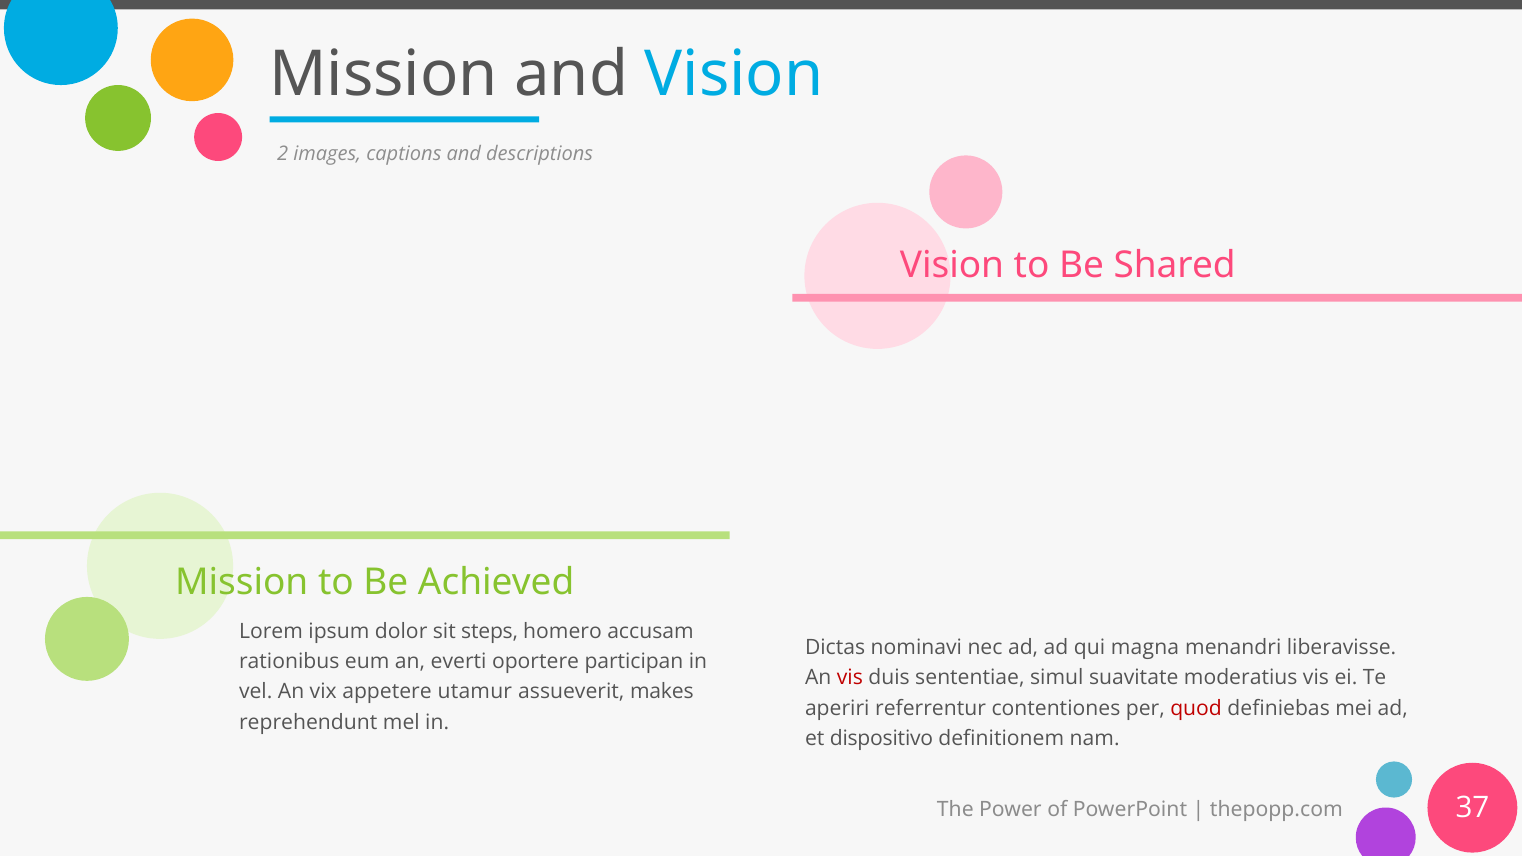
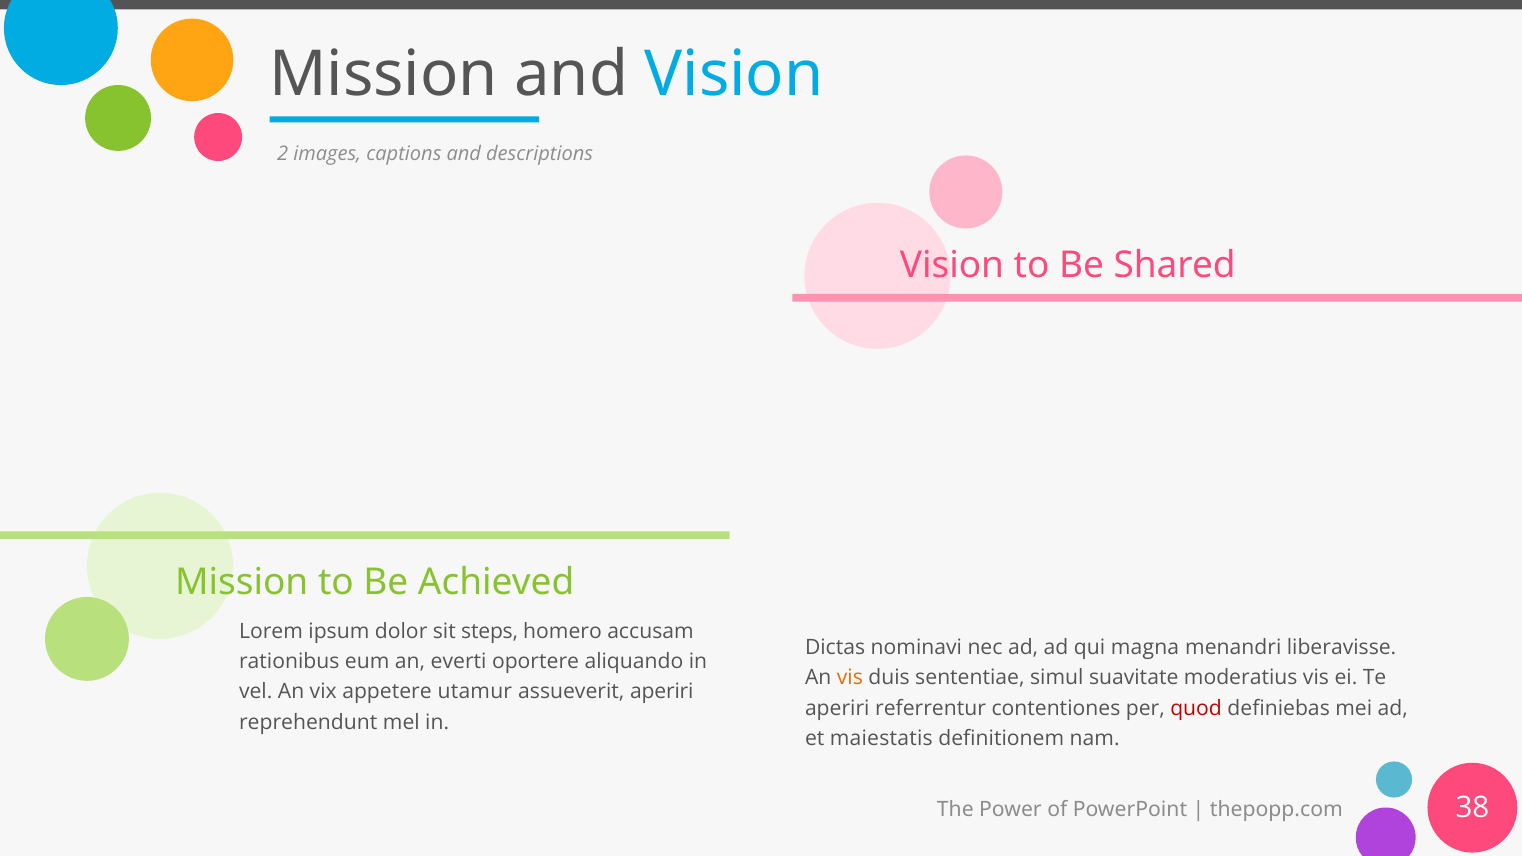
participan: participan -> aliquando (634, 662)
vis colour: red -> orange (850, 678)
assueverit makes: makes -> aperiri (662, 692)
dispositivo: dispositivo -> maiestatis (881, 739)
37: 37 -> 38 (1472, 808)
